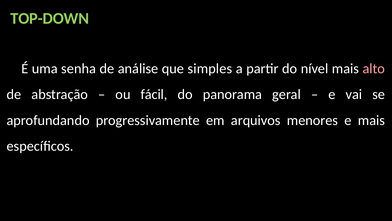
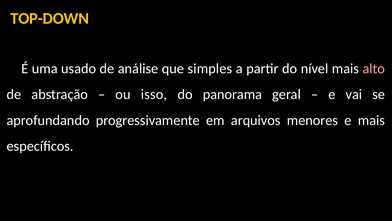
TOP-DOWN colour: light green -> yellow (50, 19)
senha: senha -> usado (79, 69)
fácil: fácil -> isso (154, 94)
